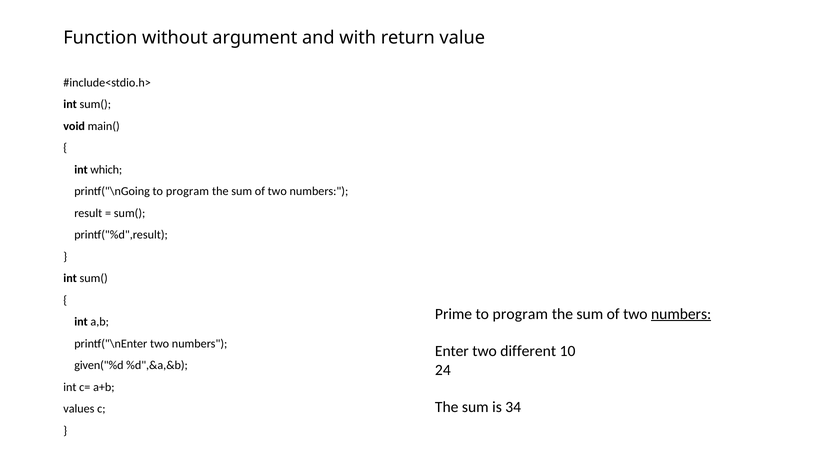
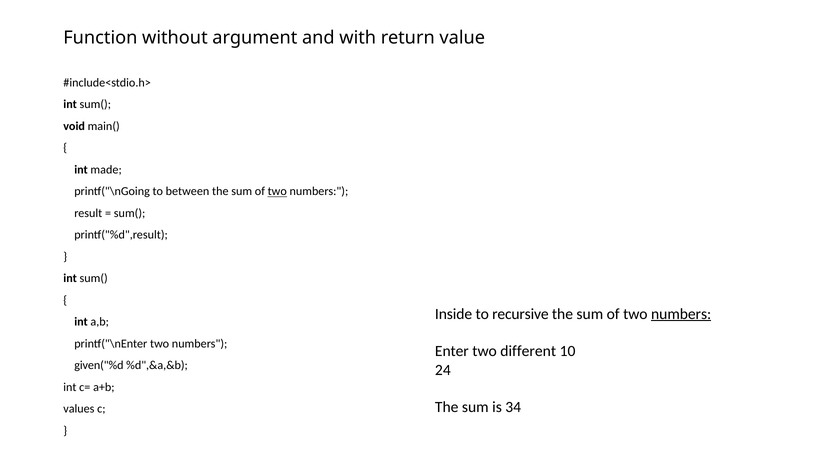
which: which -> made (106, 170)
printf("\nGoing to program: program -> between (187, 192)
two underline: none -> present (277, 192)
Prime: Prime -> Inside (454, 314)
program: program -> recursive (520, 314)
